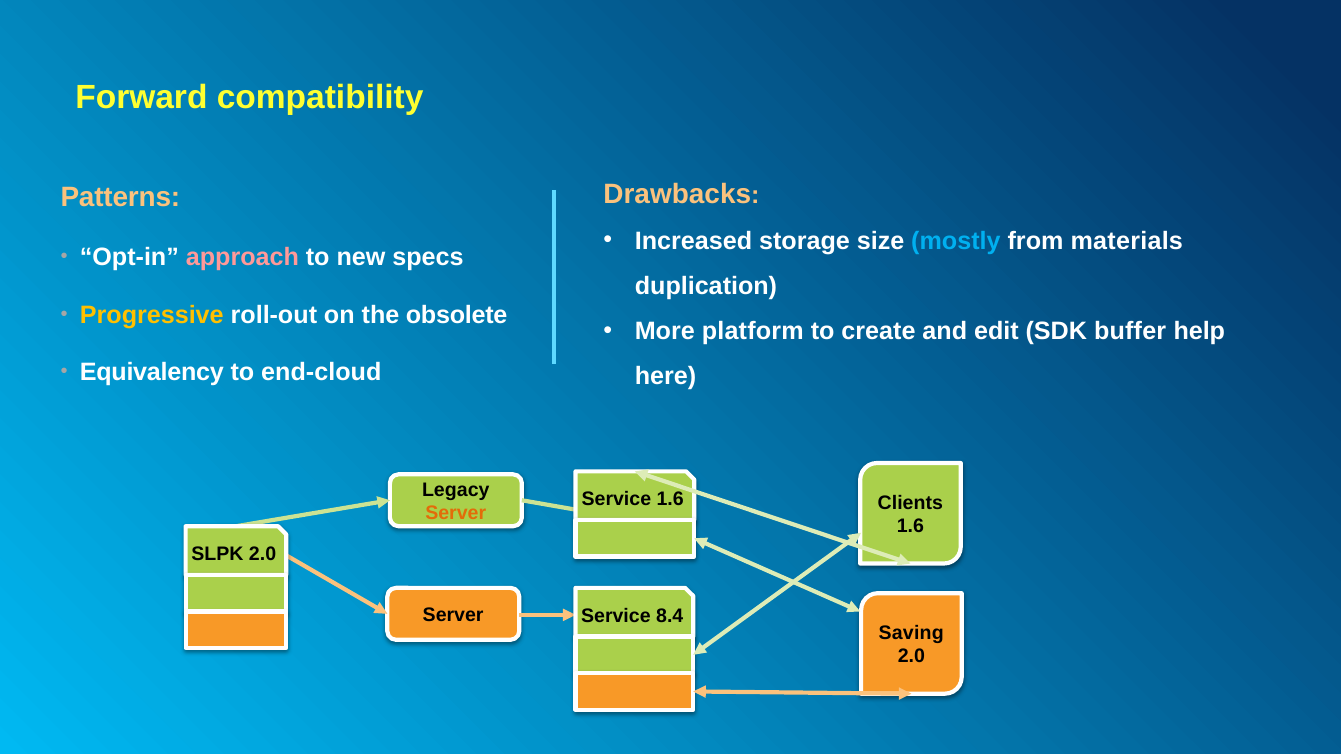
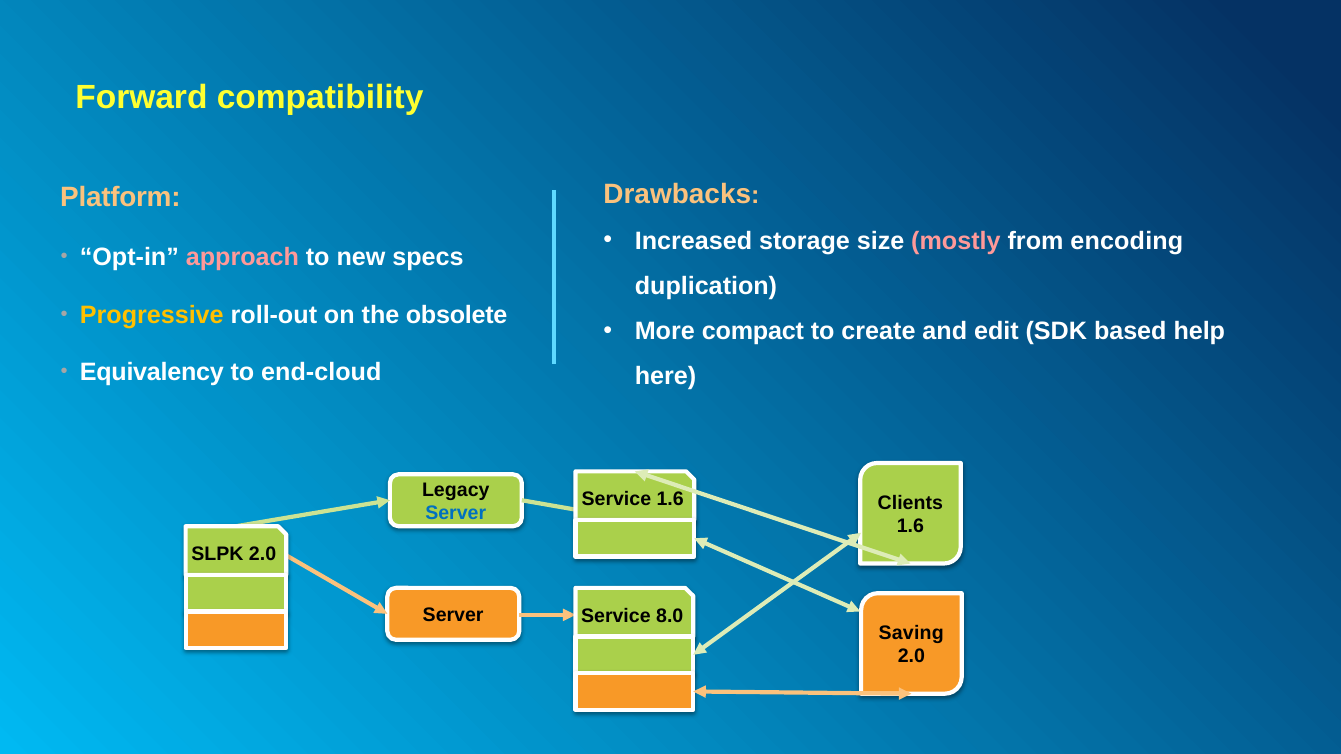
Patterns: Patterns -> Platform (120, 198)
mostly colour: light blue -> pink (956, 241)
materials: materials -> encoding (1127, 241)
platform: platform -> compact (753, 332)
buffer: buffer -> based (1130, 332)
Server colour: orange -> blue (456, 514)
8.4: 8.4 -> 8.0 (670, 616)
